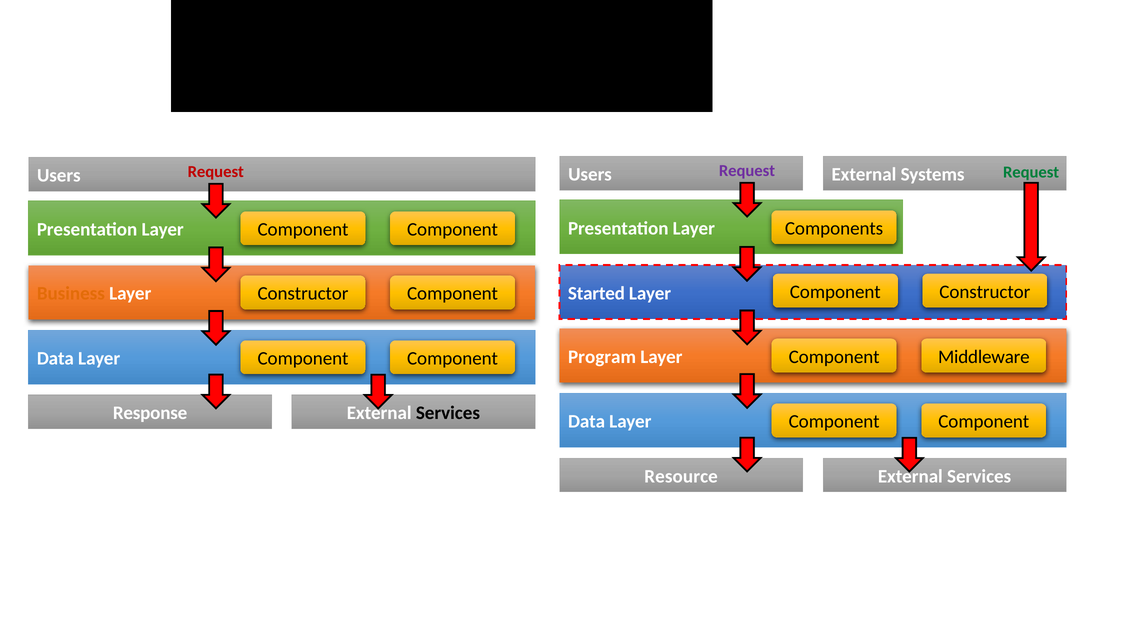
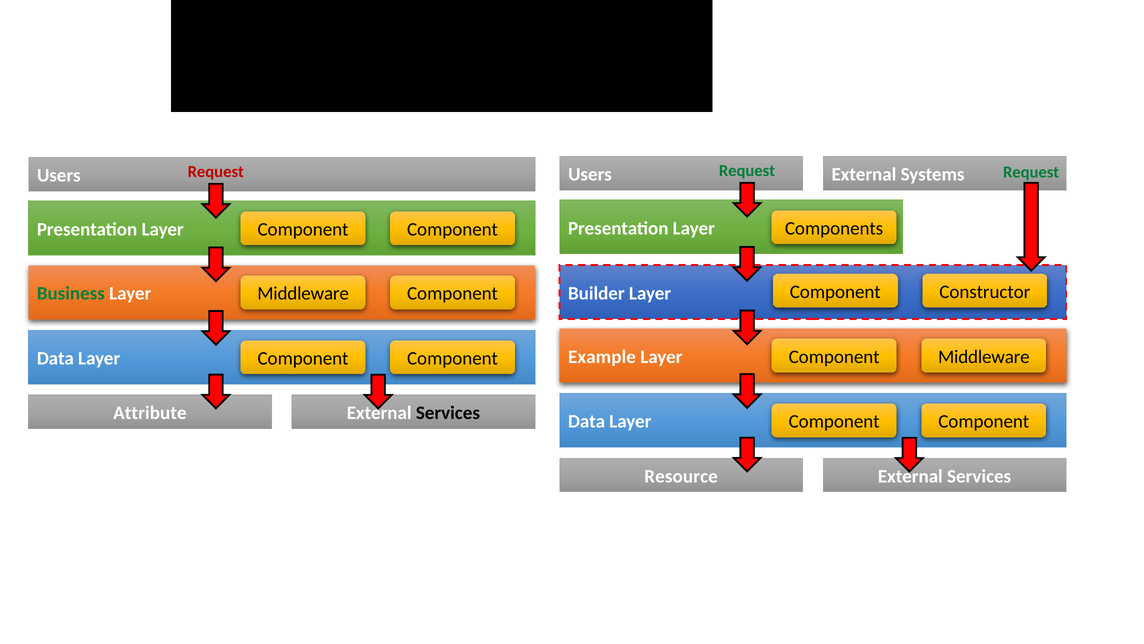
Request colour: purple -> green (747, 171)
Started: Started -> Builder (596, 293)
Business colour: orange -> green (71, 293)
Constructor: Constructor -> Middleware (303, 293)
Program: Program -> Example (602, 357)
Response: Response -> Attribute (150, 413)
